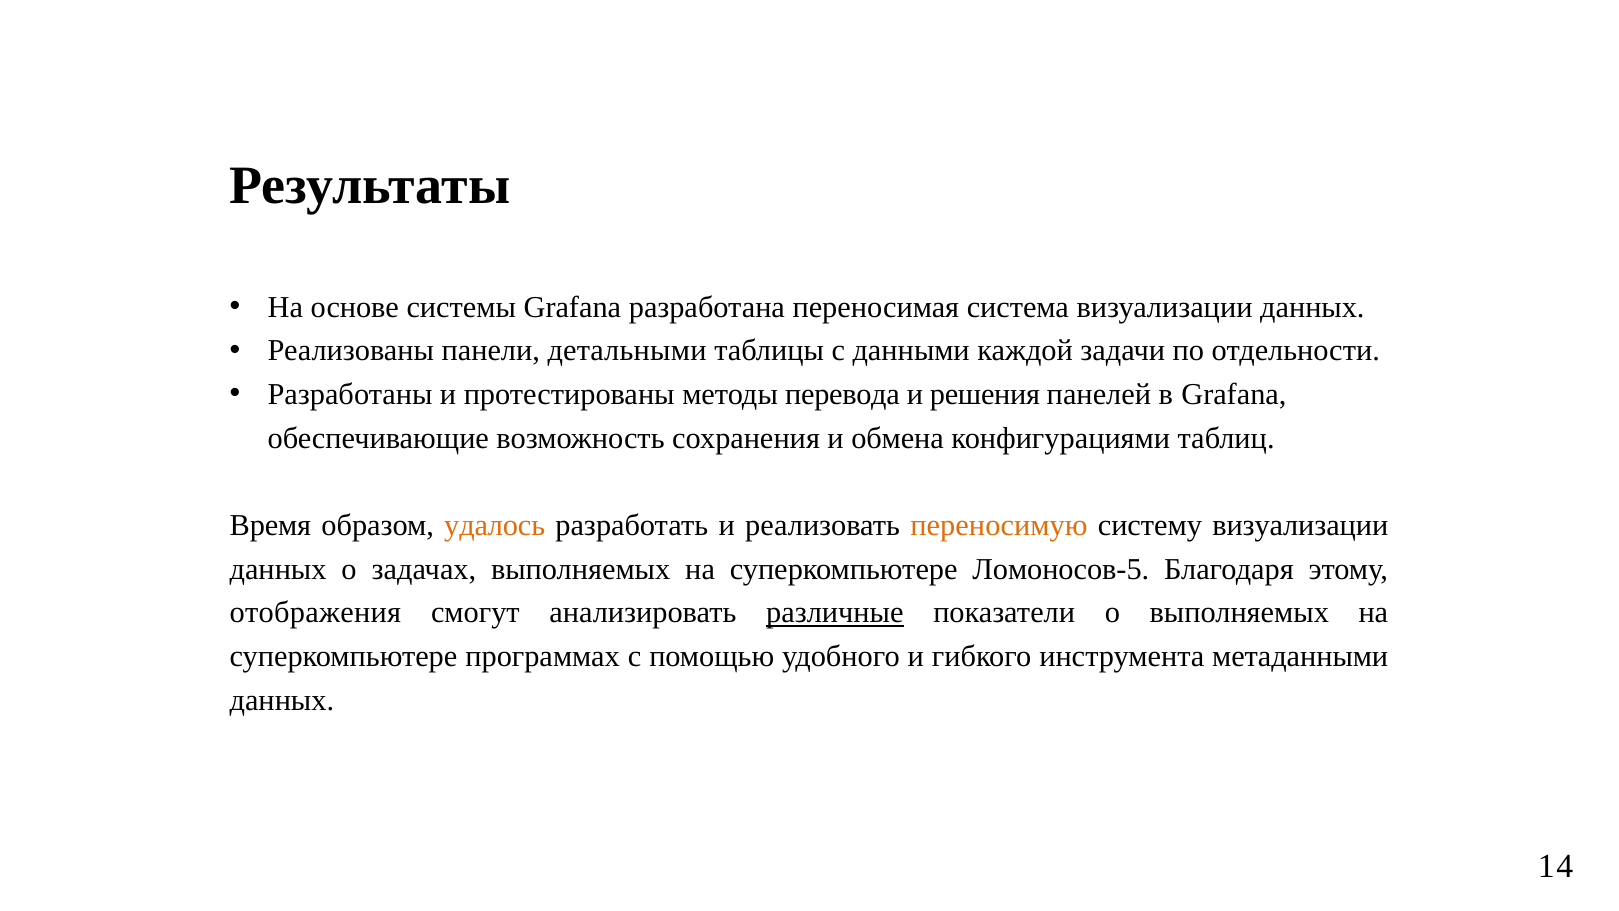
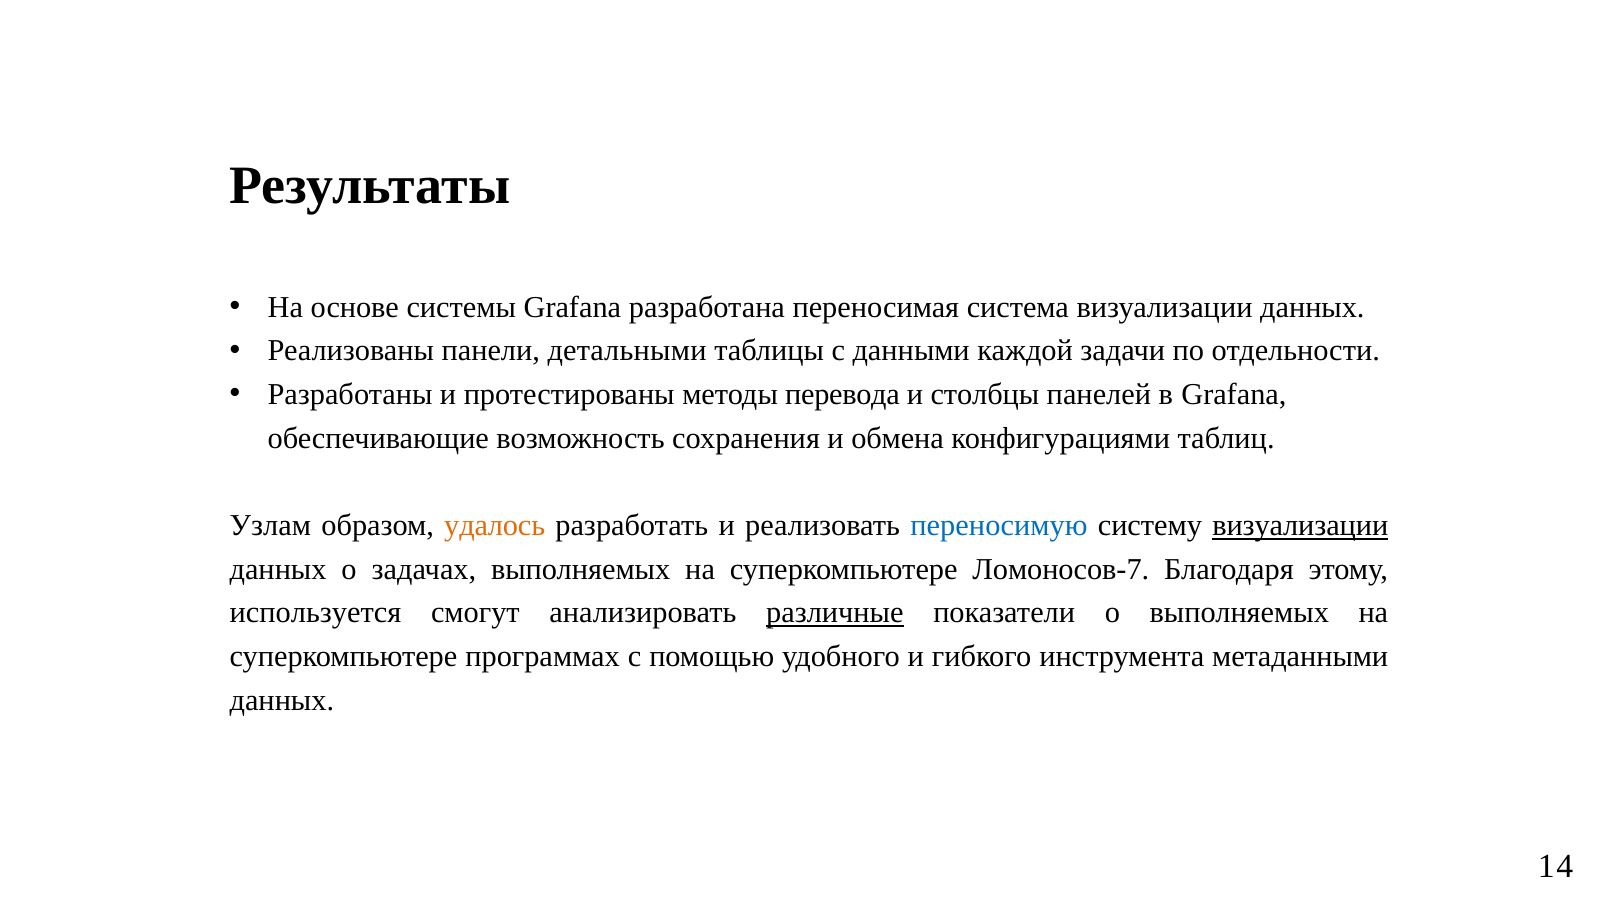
решения: решения -> столбцы (985, 394)
Время: Время -> Узлам (270, 525)
переносимую colour: orange -> blue (999, 525)
визуализации underline: none -> present (1300, 525)
Ломоносов-5: Ломоносов-5 -> Ломоносов-7 (1061, 569)
отображения: отображения -> используется (315, 613)
